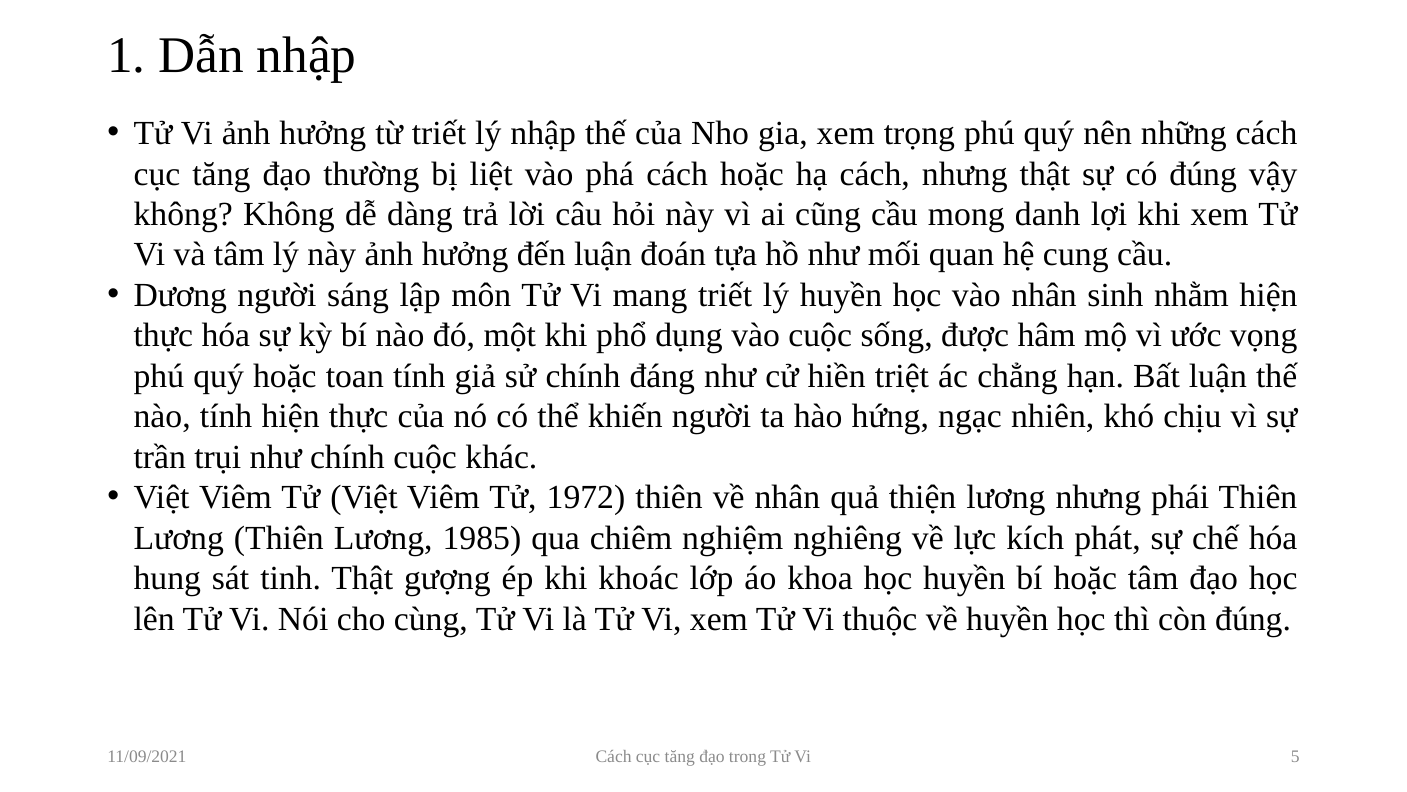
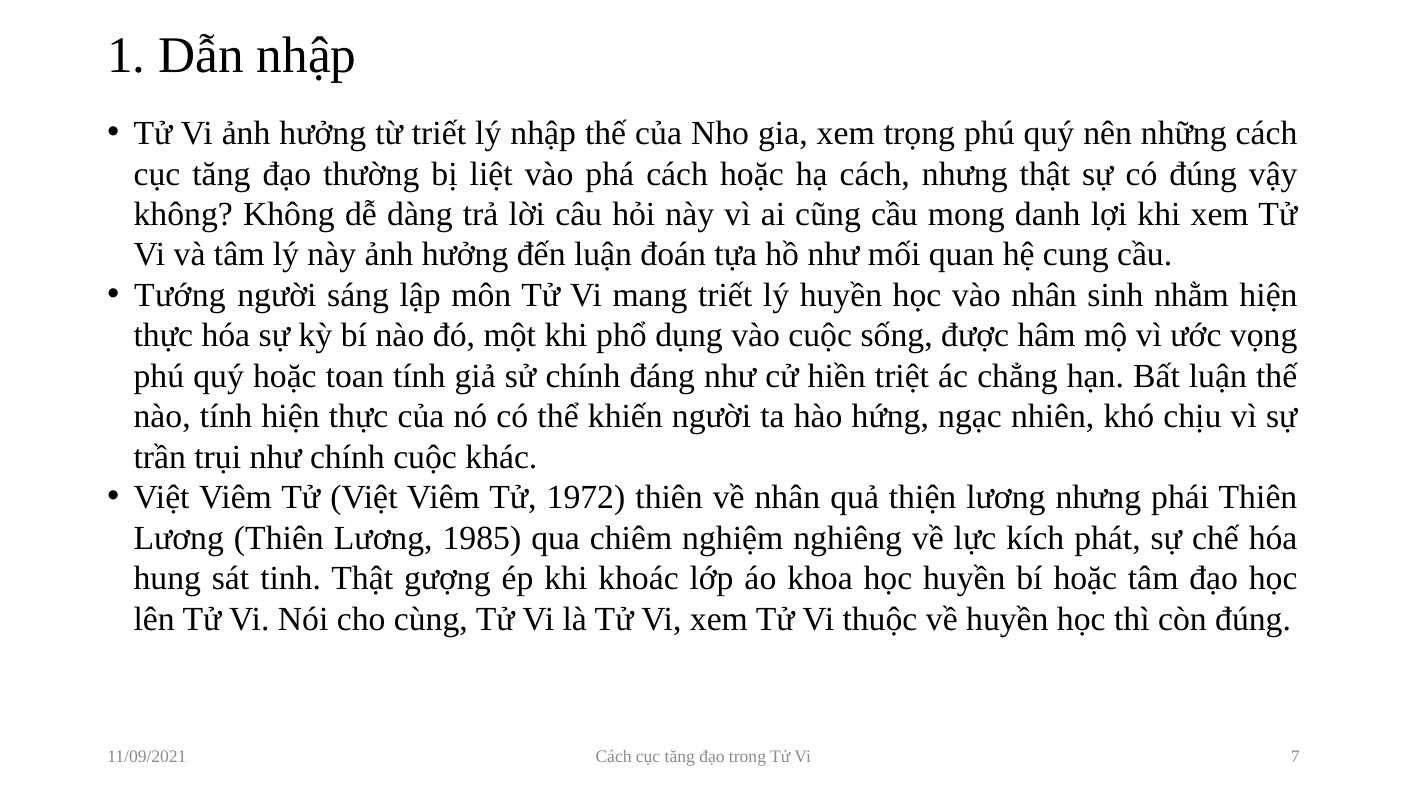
Dương: Dương -> Tướng (180, 295)
5: 5 -> 7 (1295, 756)
